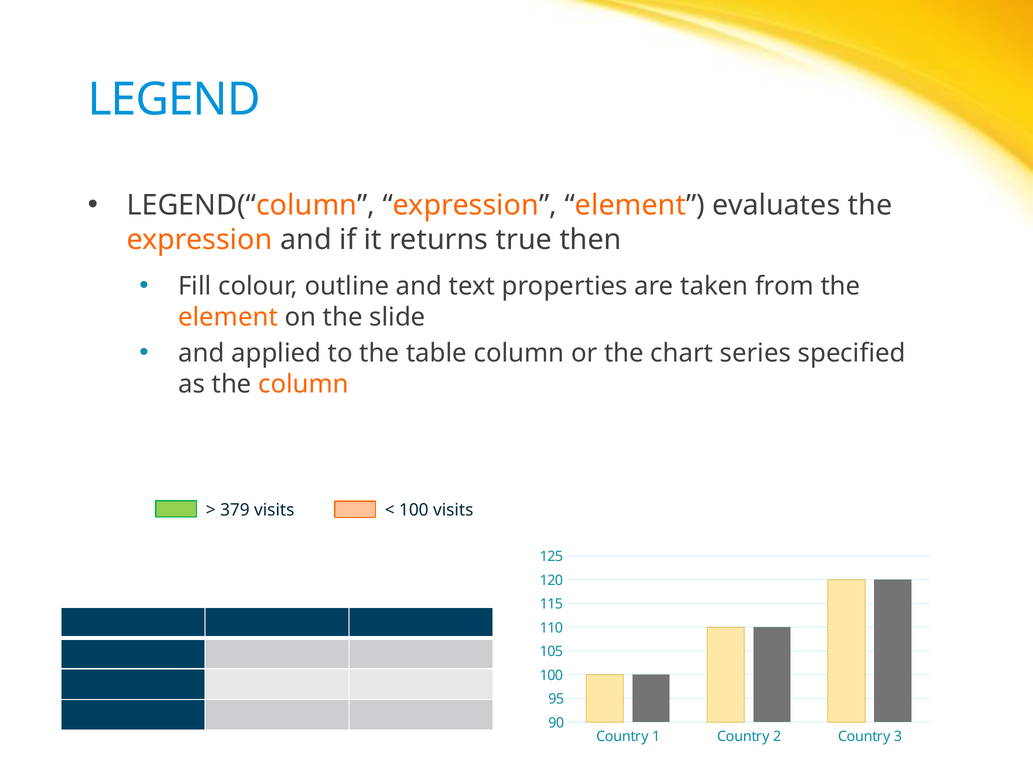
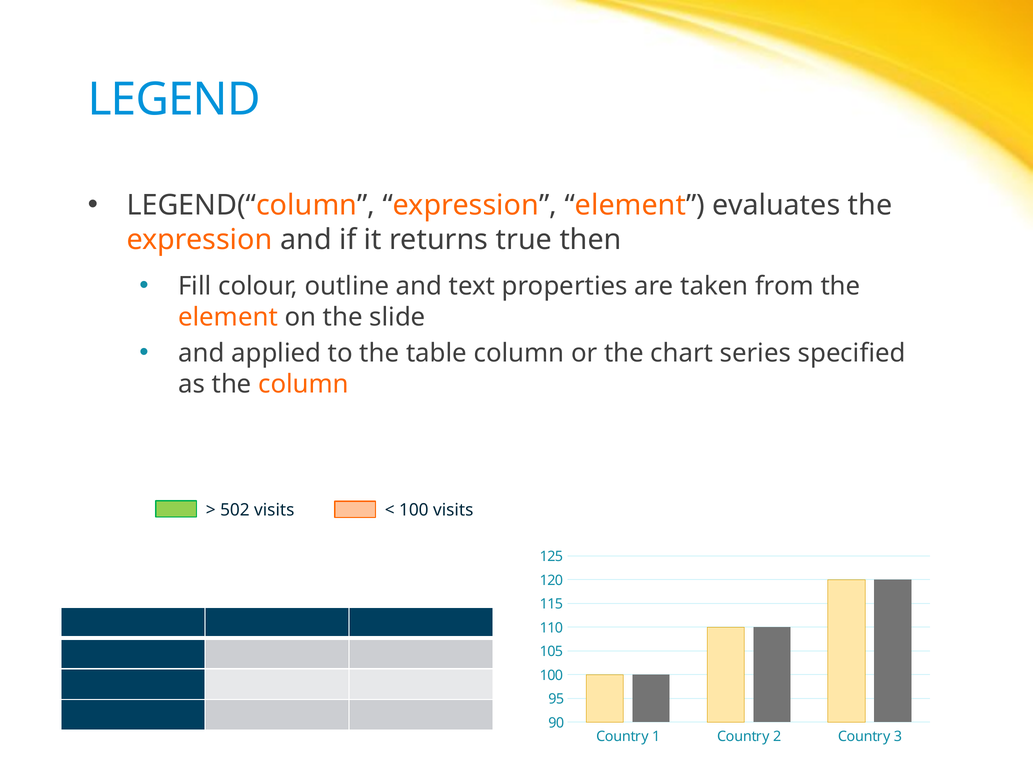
379: 379 -> 502 (235, 510)
